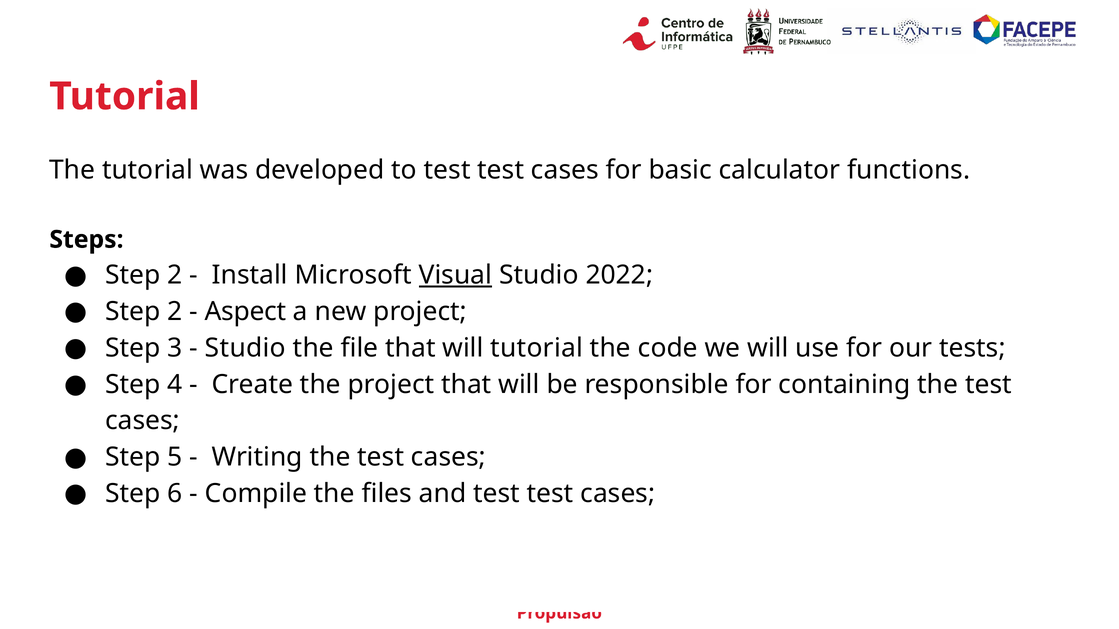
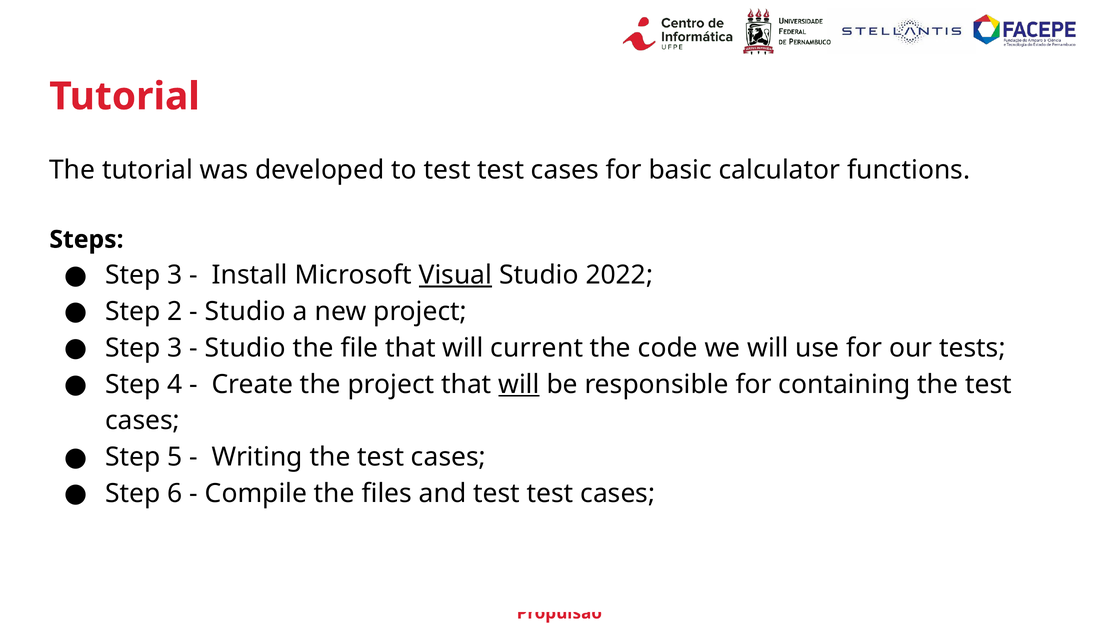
2: 2 -> 3 (175, 275)
Aspect: Aspect -> Studio (245, 312)
will tutorial: tutorial -> current (537, 348)
will underline: none -> present (519, 385)
